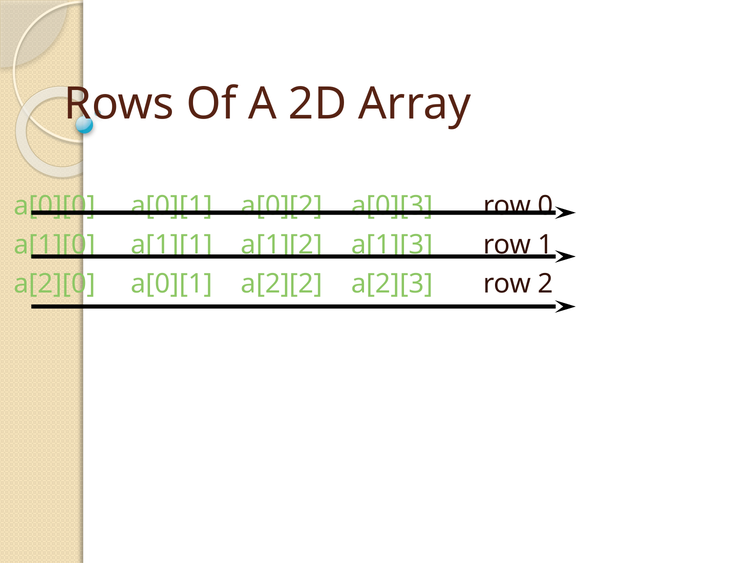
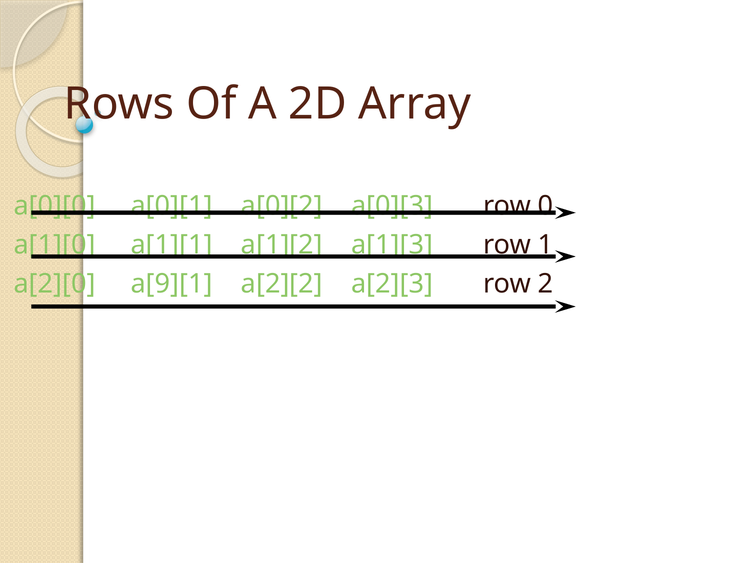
a[2][0 a[0][1: a[0][1 -> a[9][1 (172, 284)
